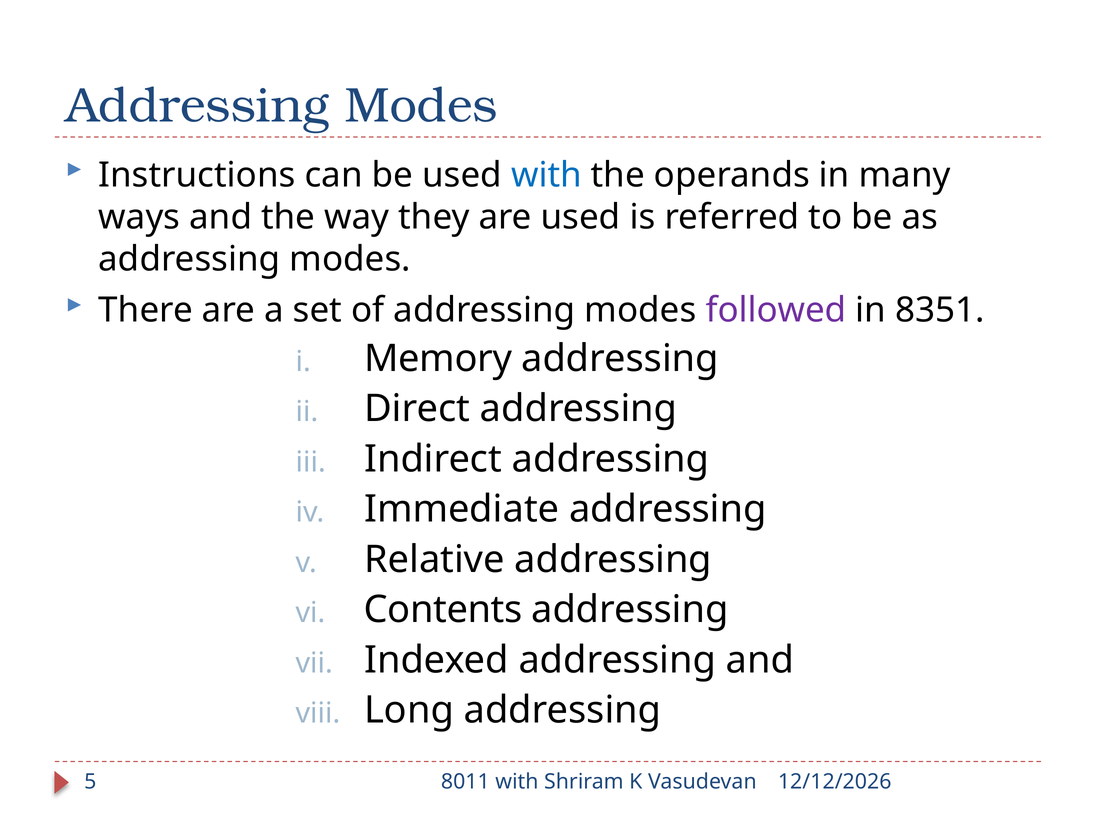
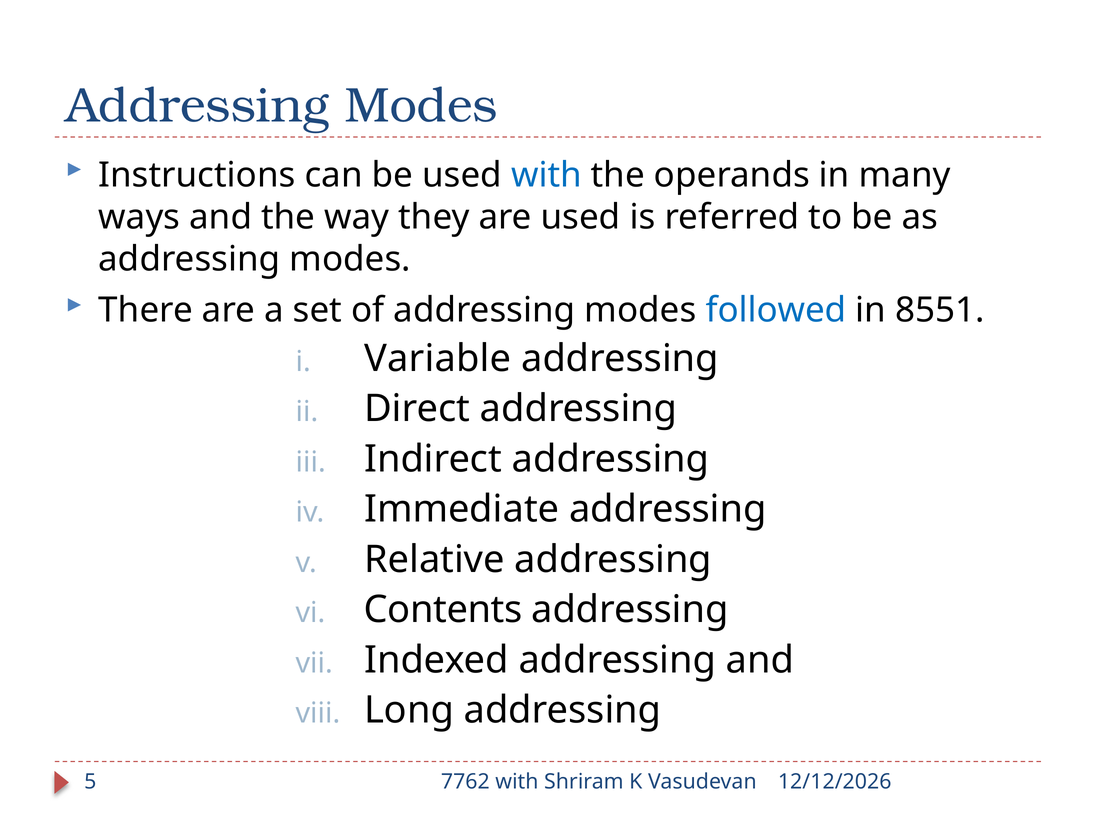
followed colour: purple -> blue (776, 310)
8351: 8351 -> 8551 (940, 310)
Memory: Memory -> Variable (438, 359)
8011: 8011 -> 7762 (465, 782)
